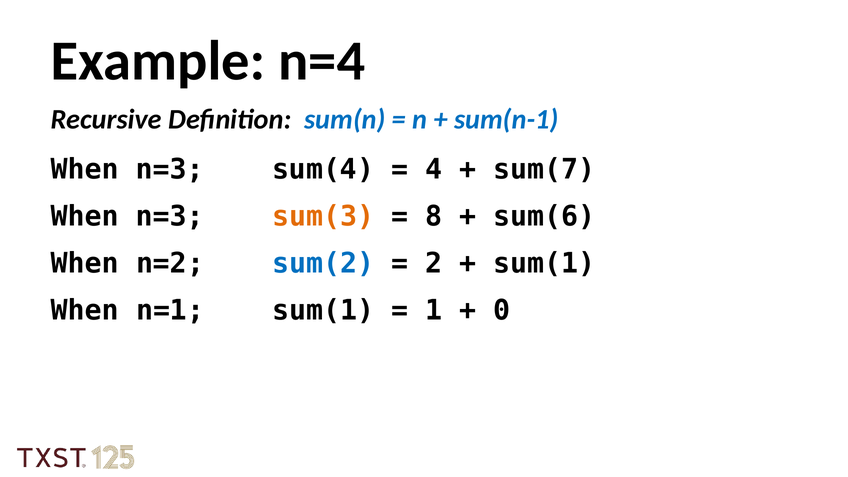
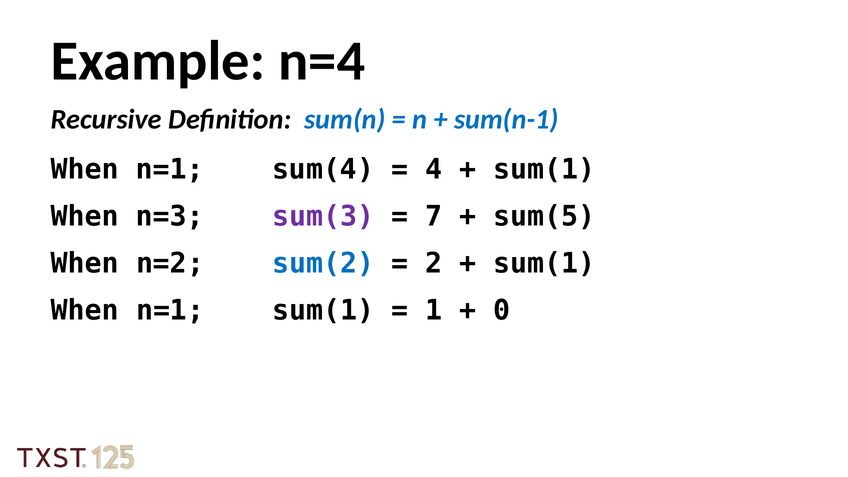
n=3: n=3 -> n=1 (170, 170)
sum(7: sum(7 -> sum(1 (544, 170)
sum(3 colour: orange -> purple (323, 217)
8: 8 -> 7 (434, 217)
sum(6: sum(6 -> sum(5 (544, 217)
